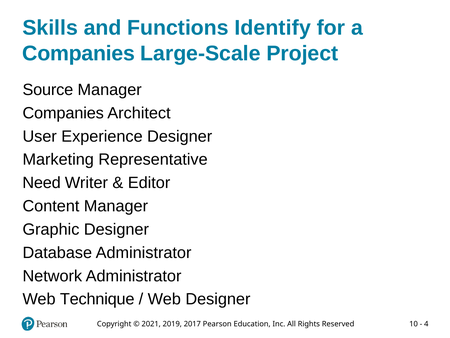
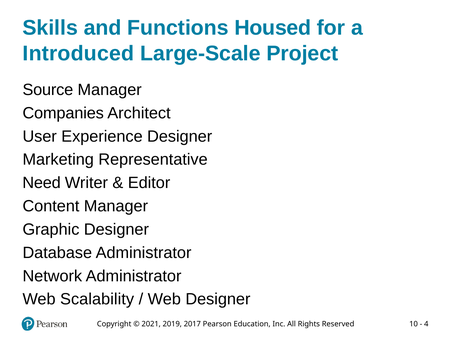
Identify: Identify -> Housed (273, 28)
Companies: Companies -> Introduced (78, 53)
Technique: Technique -> Scalability (97, 299)
